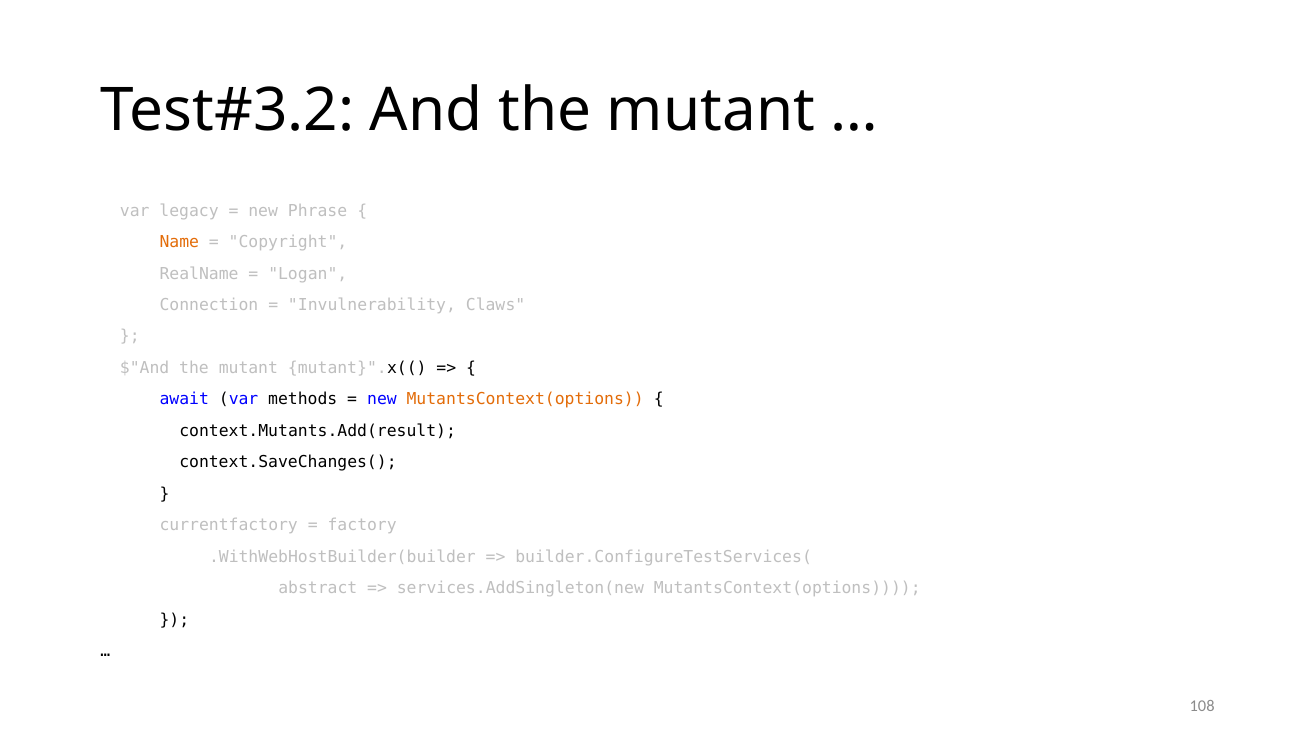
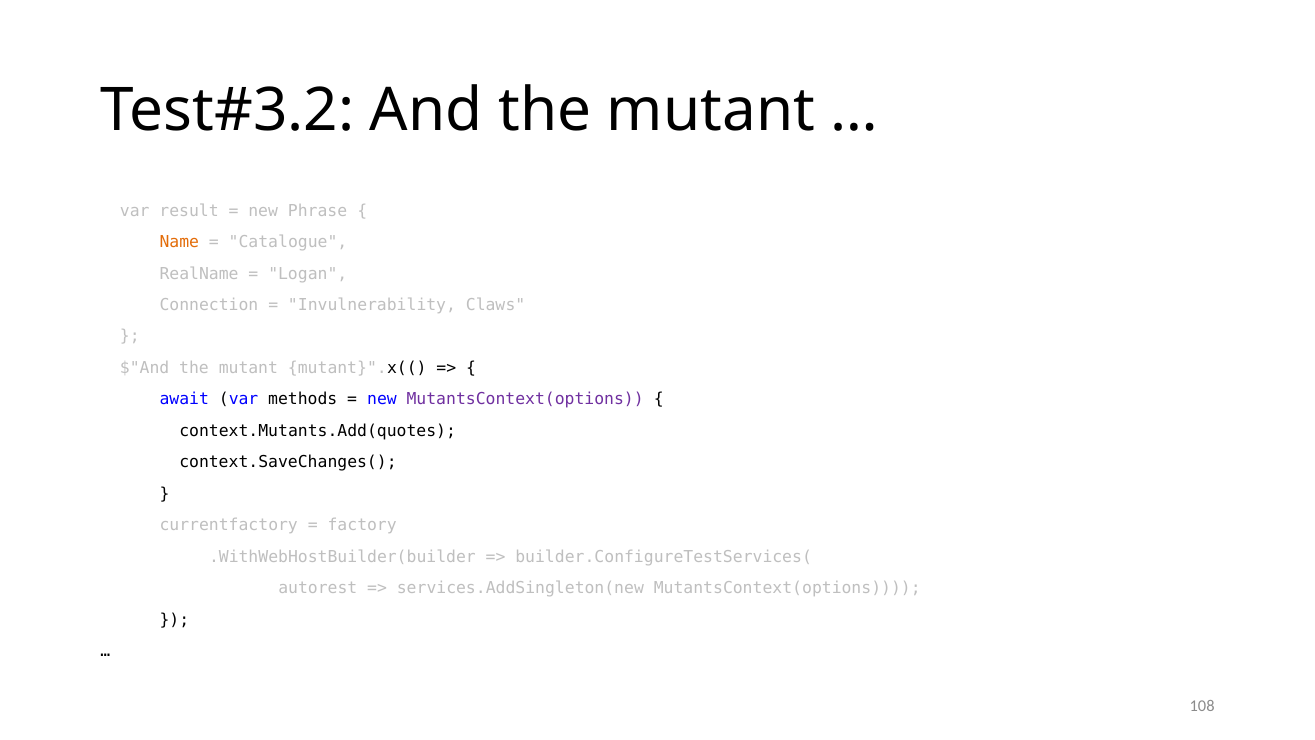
legacy: legacy -> result (189, 211)
Copyright: Copyright -> Catalogue (288, 242)
MutantsContext(options colour: orange -> purple (525, 399)
context.Mutants.Add(result: context.Mutants.Add(result -> context.Mutants.Add(quotes (318, 431)
abstract: abstract -> autorest (318, 588)
